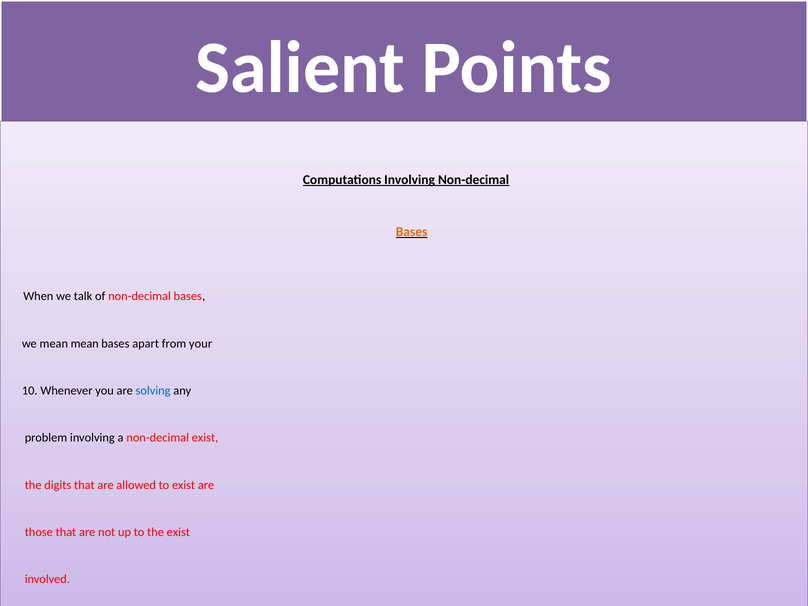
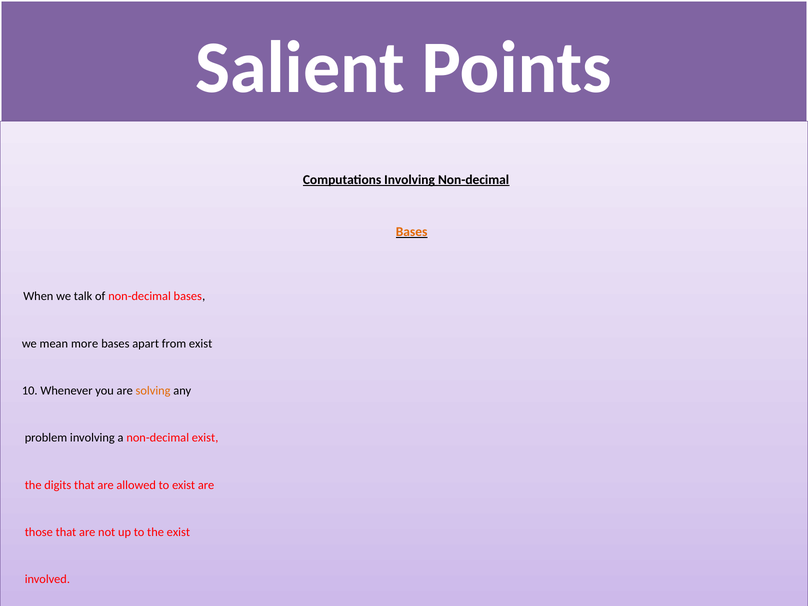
mean mean: mean -> more (85, 344)
from your: your -> exist (201, 344)
solving colour: blue -> orange (153, 391)
